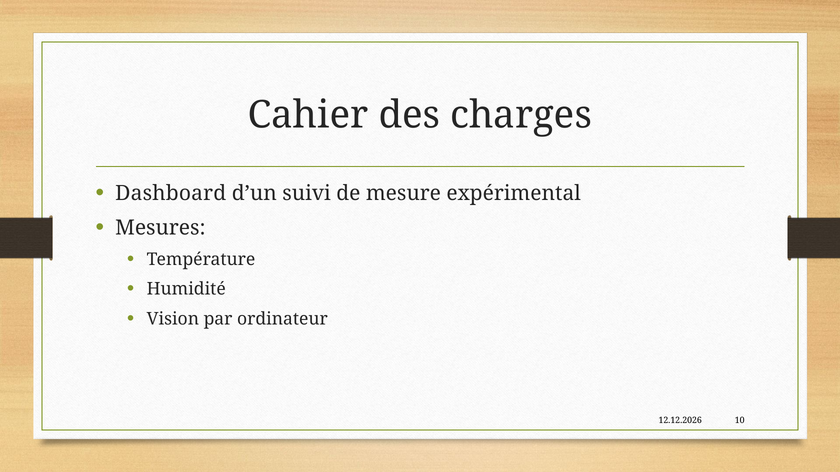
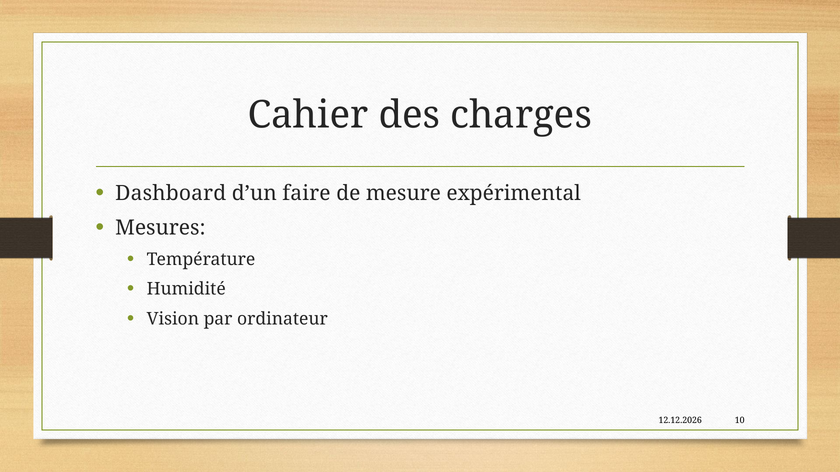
suivi: suivi -> faire (306, 193)
